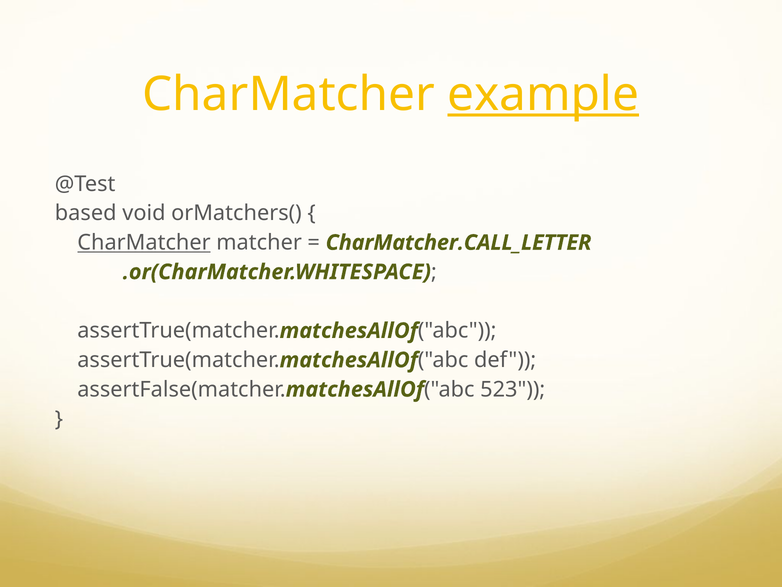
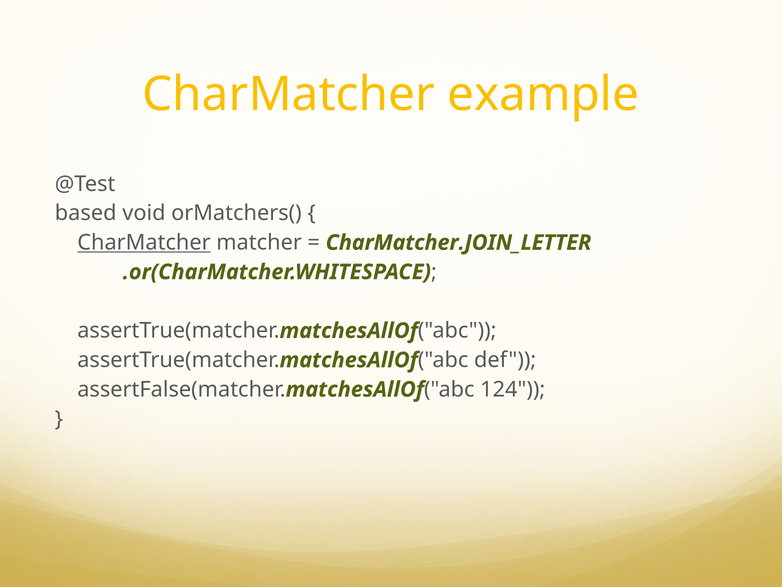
example underline: present -> none (543, 94)
CharMatcher.CALL_LETTER: CharMatcher.CALL_LETTER -> CharMatcher.JOIN_LETTER (459, 242)
523: 523 -> 124 (513, 389)
